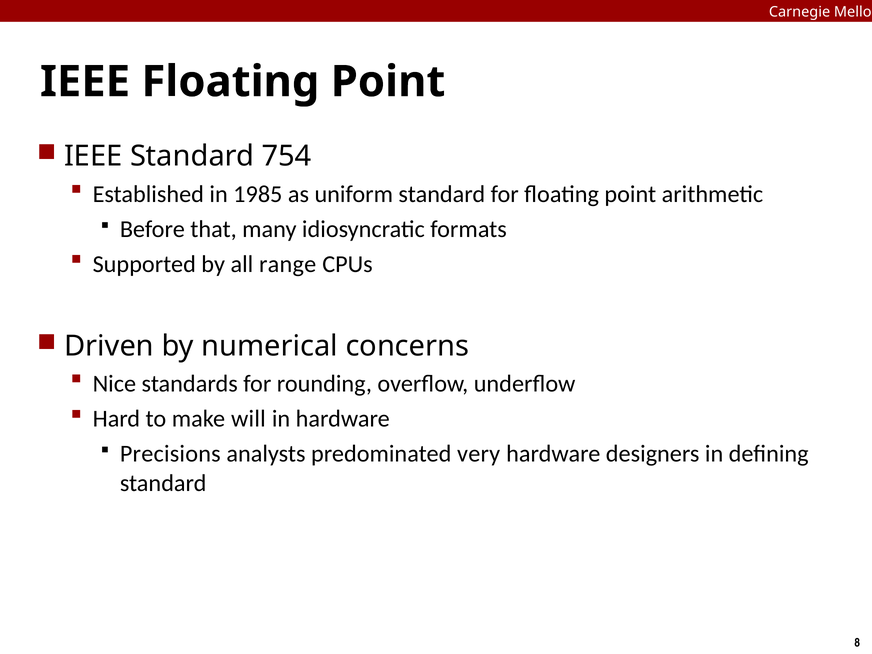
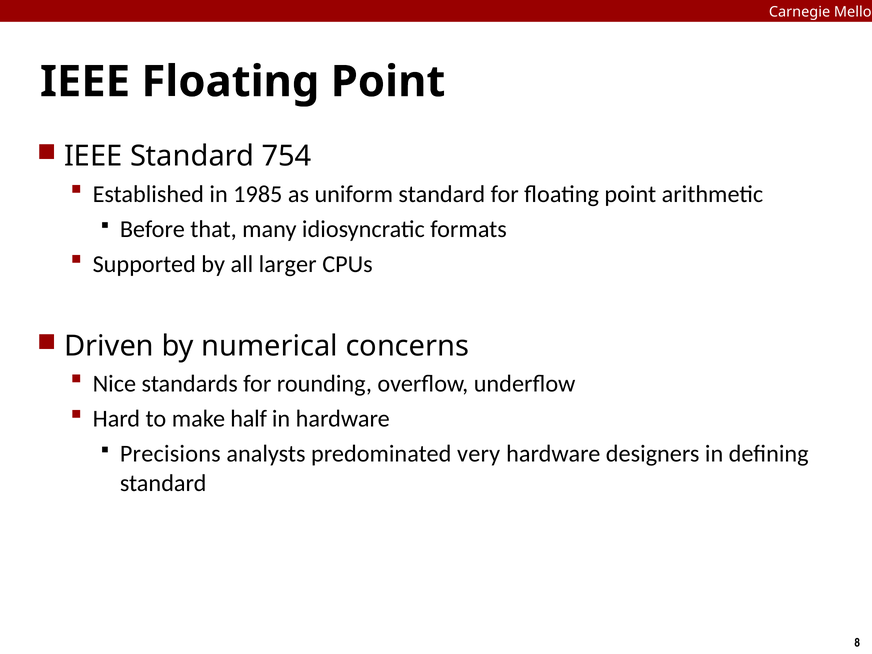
range: range -> larger (288, 264)
will: will -> half (249, 419)
